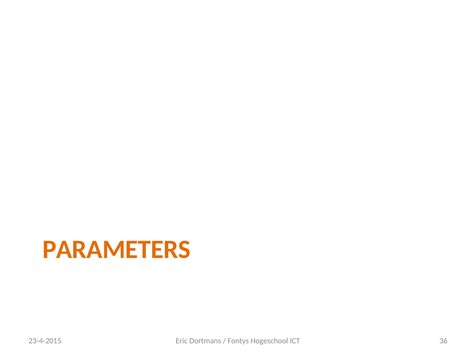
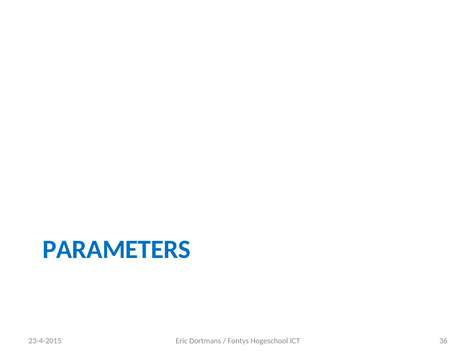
PARAMETERS colour: orange -> blue (116, 249)
